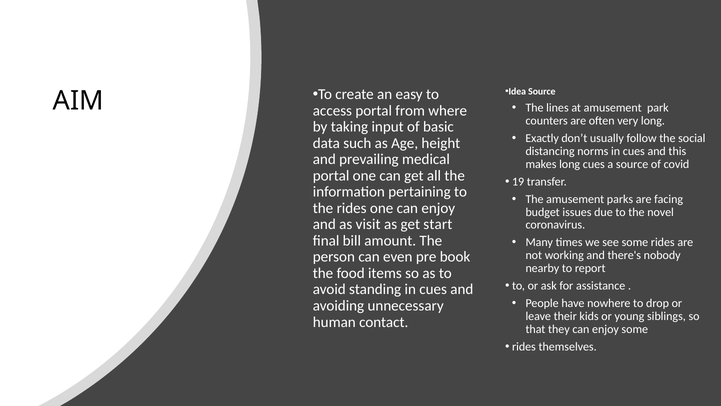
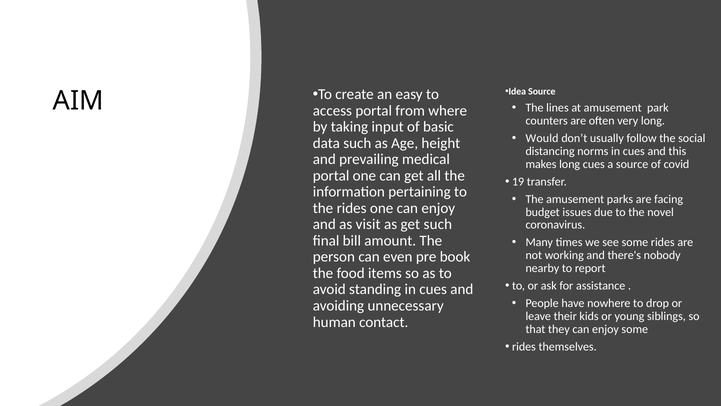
Exactly: Exactly -> Would (542, 138)
get start: start -> such (438, 224)
